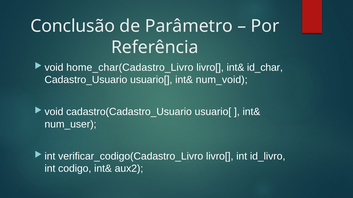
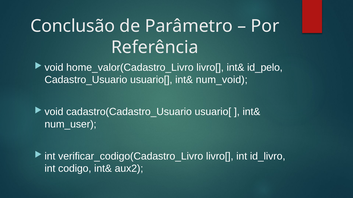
home_char(Cadastro_Livro: home_char(Cadastro_Livro -> home_valor(Cadastro_Livro (130, 68)
id_char: id_char -> id_pelo (265, 68)
